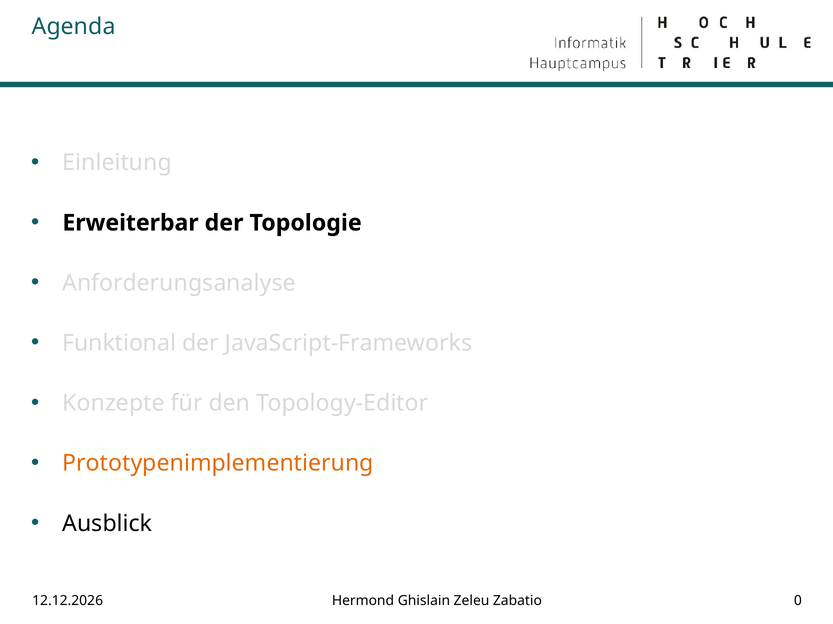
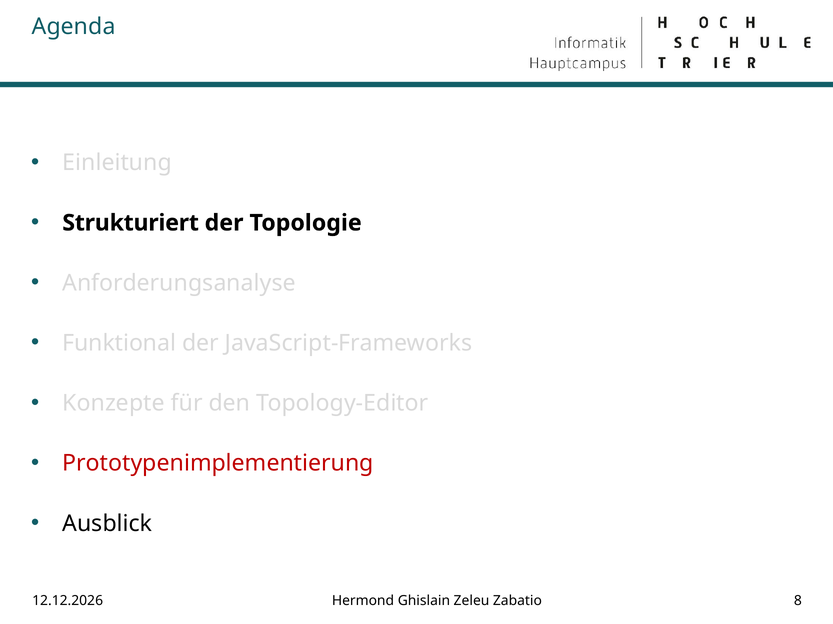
Erweiterbar: Erweiterbar -> Strukturiert (131, 223)
Prototypenimplementierung colour: orange -> red (218, 464)
0: 0 -> 8 (798, 601)
